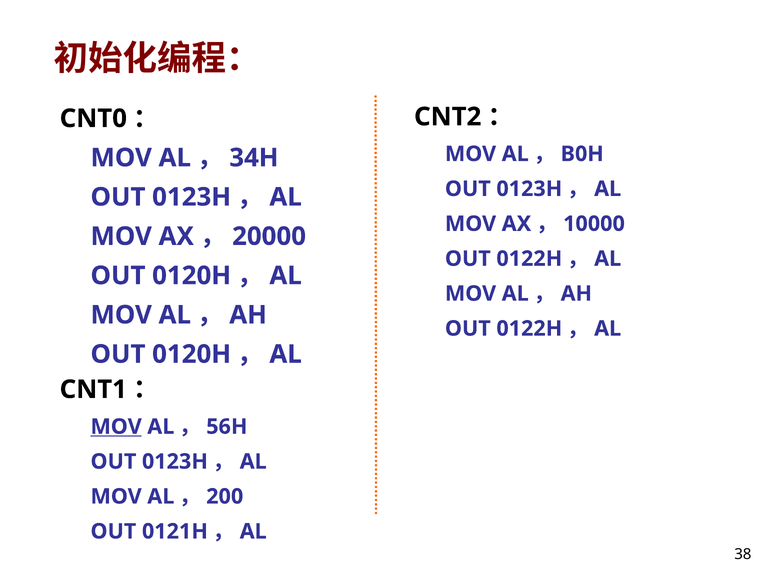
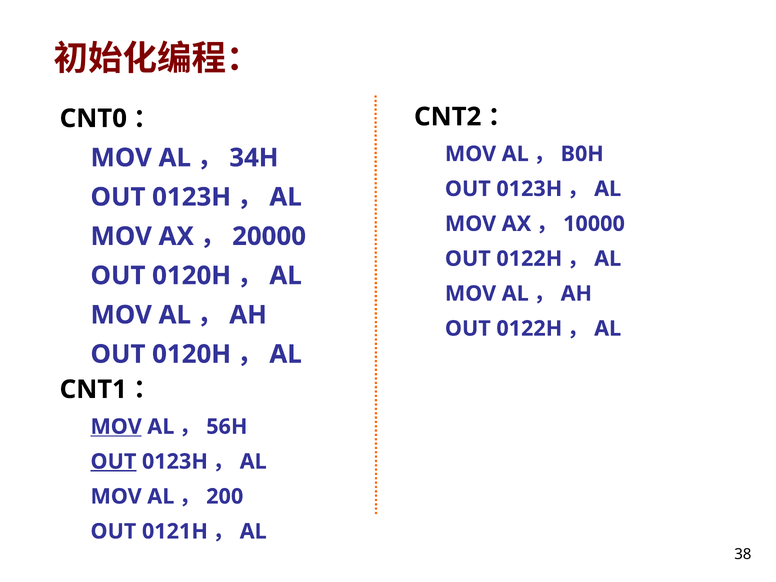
OUT underline: none -> present (113, 462)
